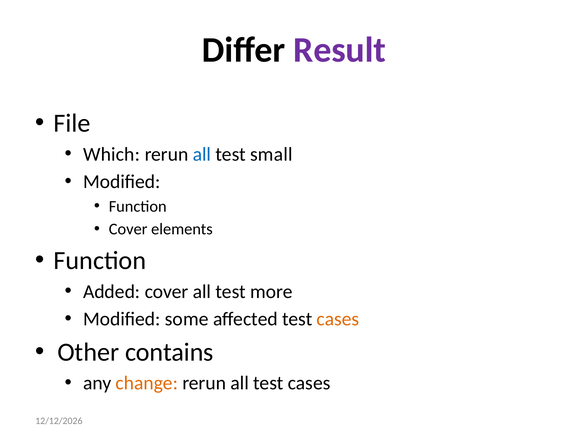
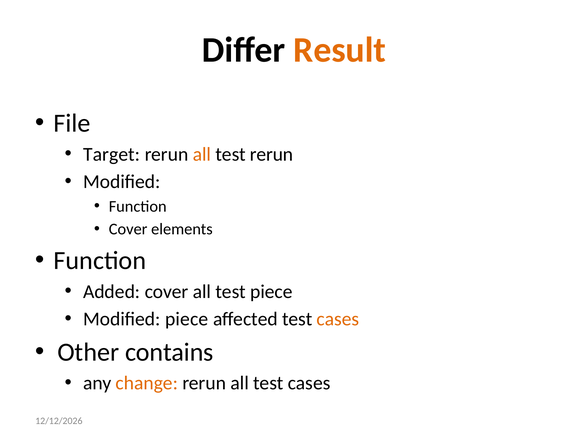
Result colour: purple -> orange (340, 50)
Which: Which -> Target (112, 154)
all colour: blue -> orange (202, 154)
test small: small -> rerun (271, 154)
test more: more -> piece (271, 292)
Modified some: some -> piece (187, 319)
